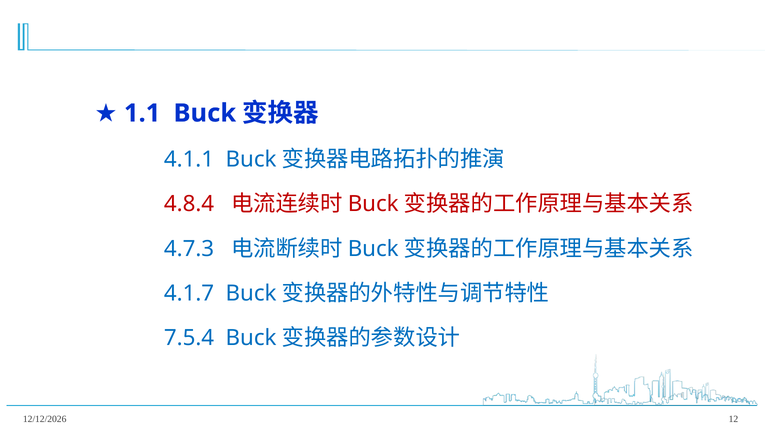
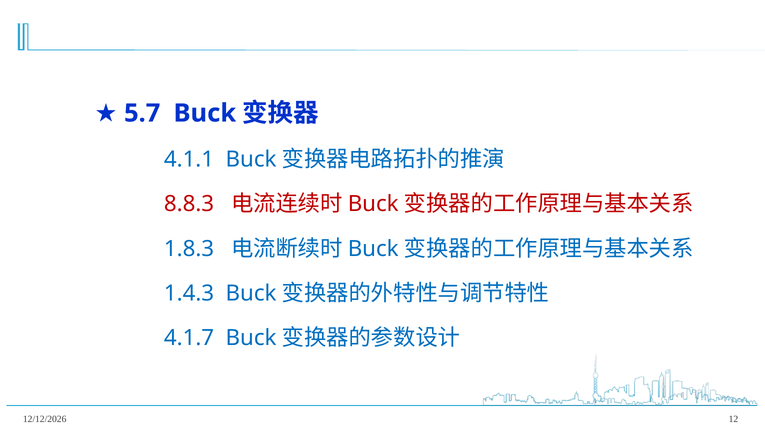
1.1: 1.1 -> 5.7 (142, 113)
4.8.4: 4.8.4 -> 8.8.3 (189, 204)
4.7.3: 4.7.3 -> 1.8.3 (189, 249)
4.1.7: 4.1.7 -> 1.4.3 (189, 294)
7.5.4: 7.5.4 -> 4.1.7 (189, 338)
